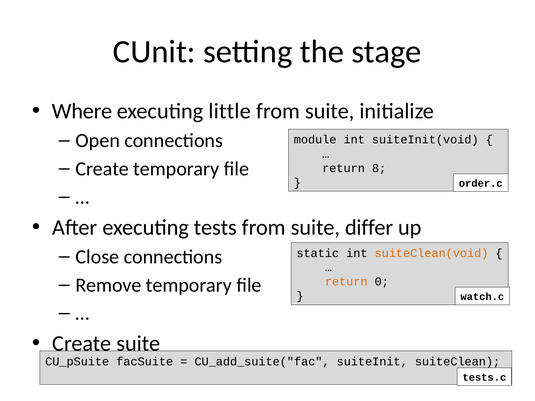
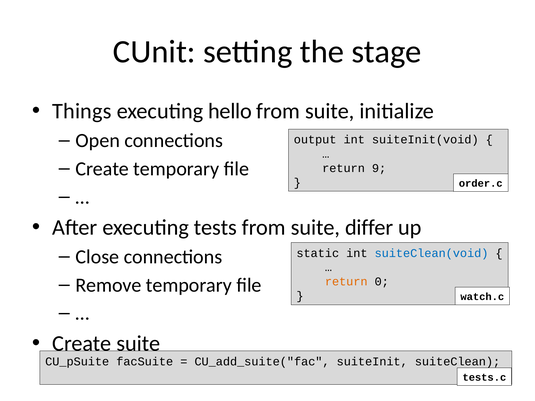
Where: Where -> Things (82, 111)
little: little -> hello (230, 111)
module: module -> output (315, 140)
8: 8 -> 9 (379, 168)
suiteClean(void colour: orange -> blue (432, 253)
